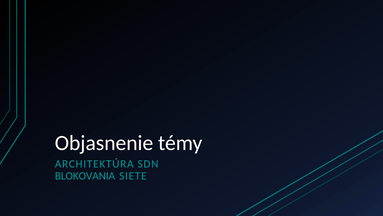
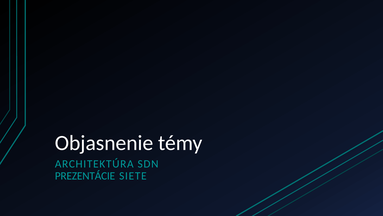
BLOKOVANIA: BLOKOVANIA -> PREZENTÁCIE (85, 176)
